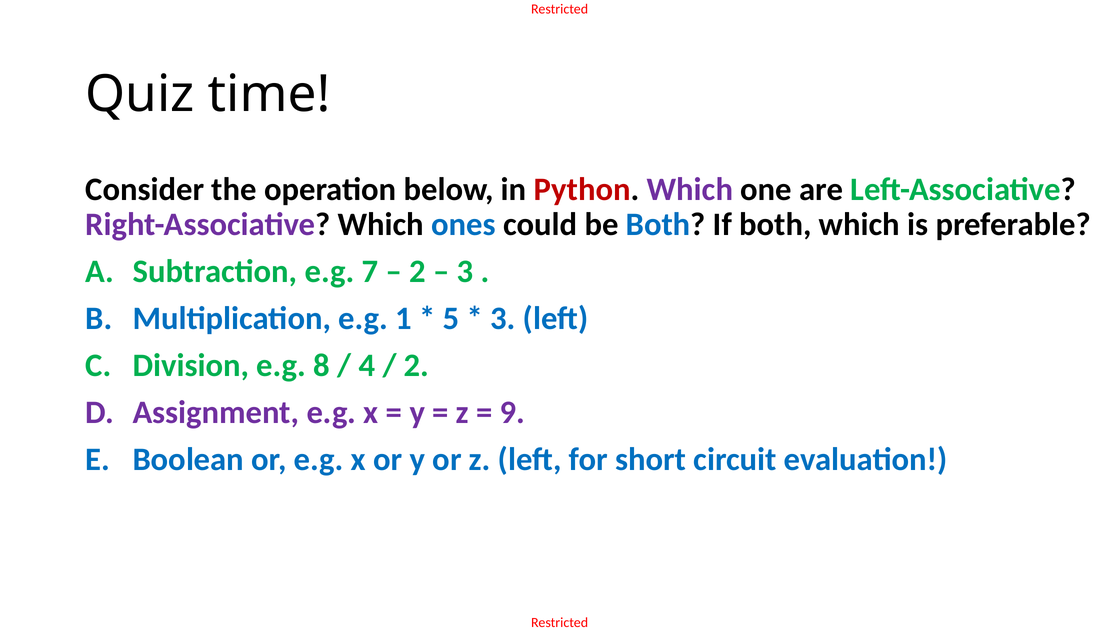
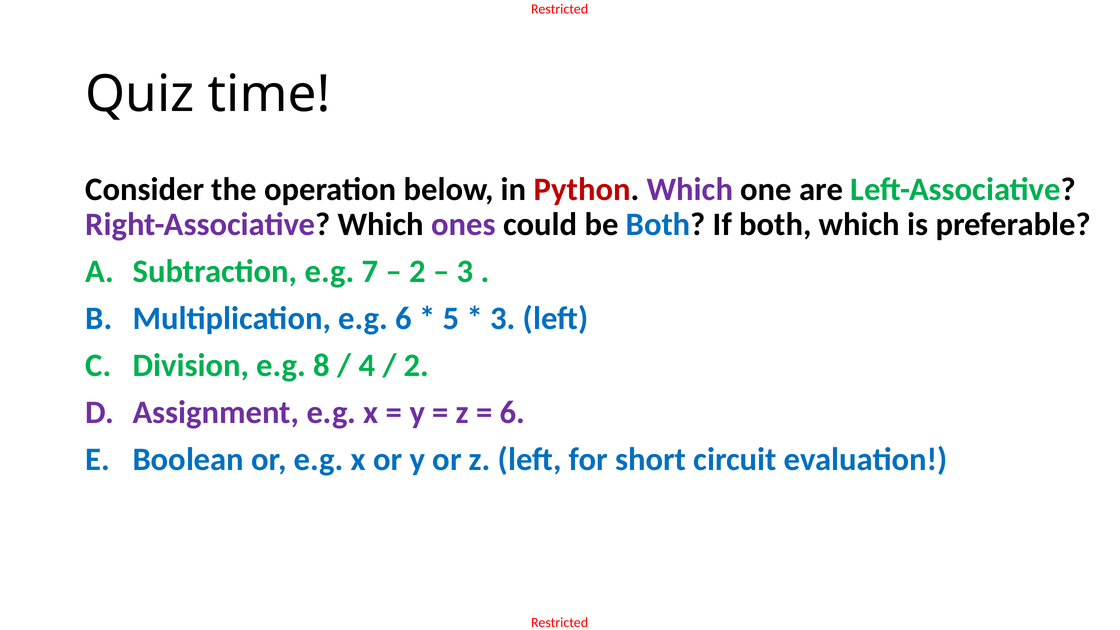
ones colour: blue -> purple (464, 225)
e.g 1: 1 -> 6 (404, 319)
9: 9 -> 6 (513, 412)
